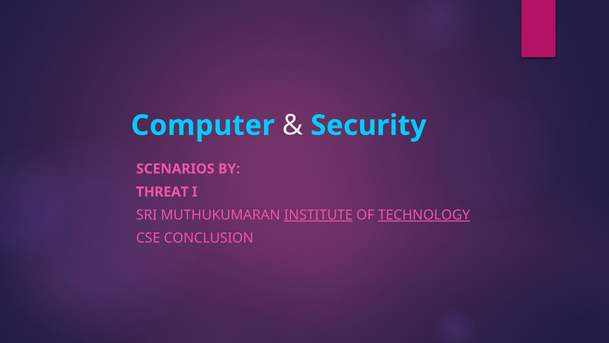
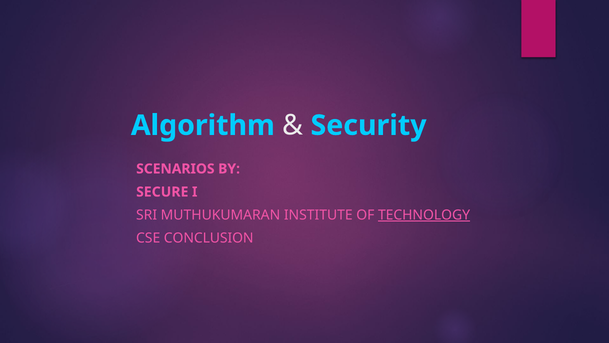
Computer: Computer -> Algorithm (203, 125)
THREAT: THREAT -> SECURE (162, 192)
INSTITUTE underline: present -> none (318, 215)
